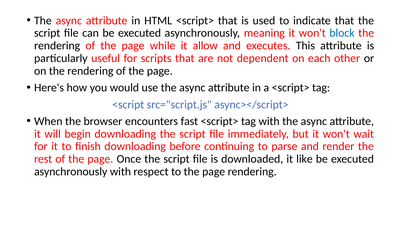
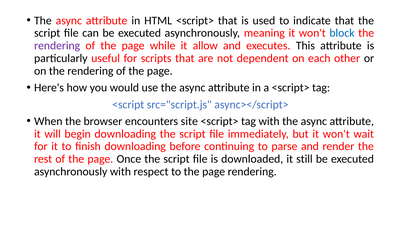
rendering colour: black -> purple (57, 46)
fast: fast -> site (189, 121)
like: like -> still (304, 159)
